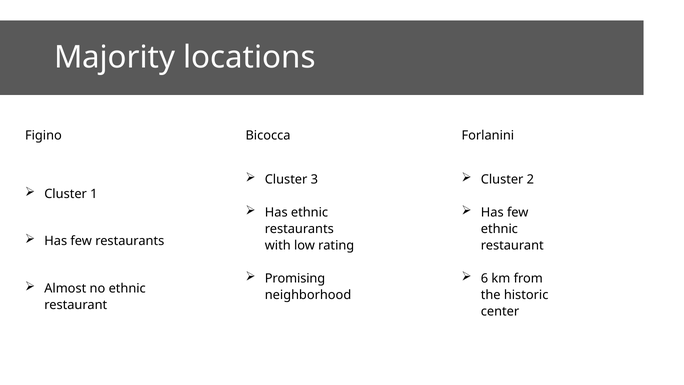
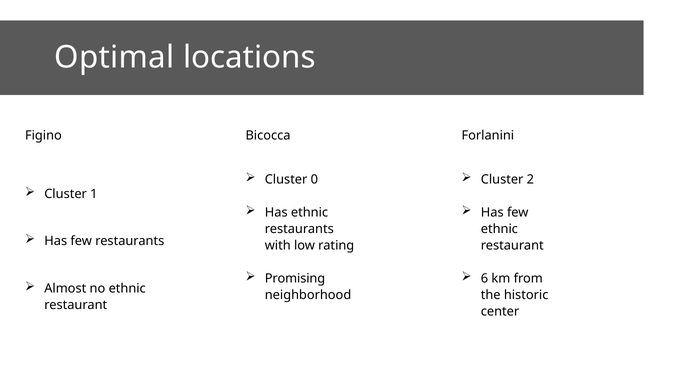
Majority: Majority -> Optimal (114, 57)
3: 3 -> 0 (314, 180)
